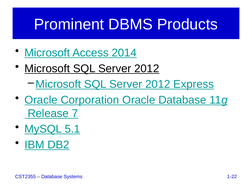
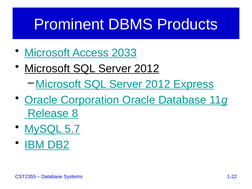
2014: 2014 -> 2033 (124, 53)
7: 7 -> 8 (75, 113)
5.1: 5.1 -> 5.7 (72, 129)
